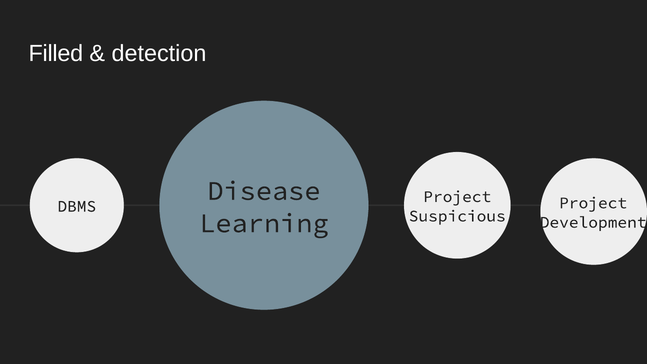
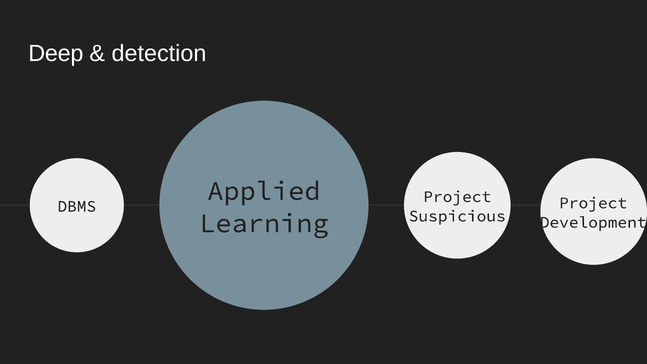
Filled: Filled -> Deep (56, 54)
Disease: Disease -> Applied (264, 191)
